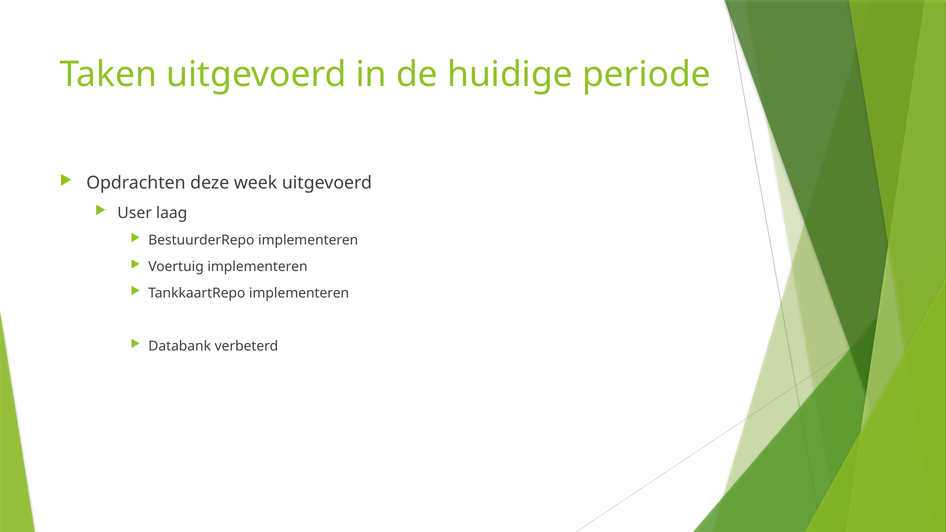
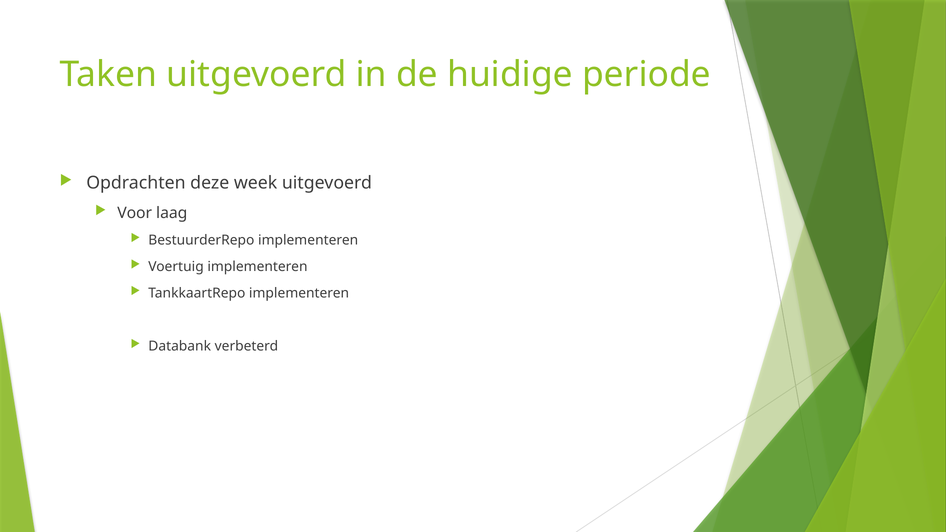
User: User -> Voor (135, 213)
